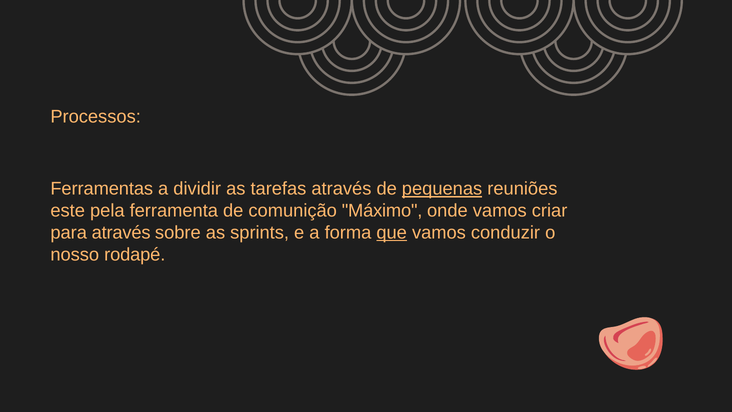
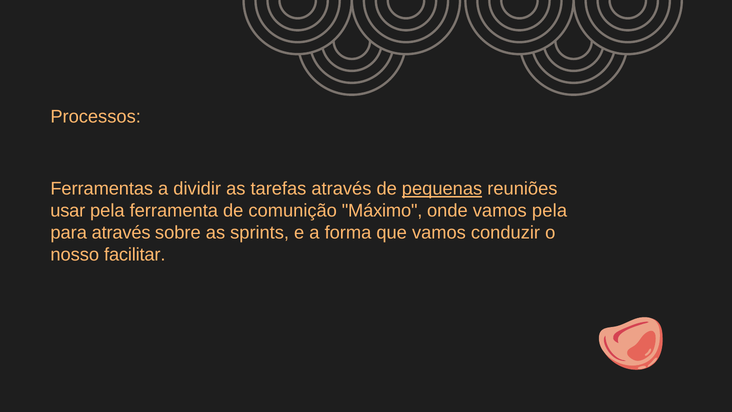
este: este -> usar (68, 211)
vamos criar: criar -> pela (549, 211)
que underline: present -> none (392, 233)
rodapé: rodapé -> facilitar (135, 255)
